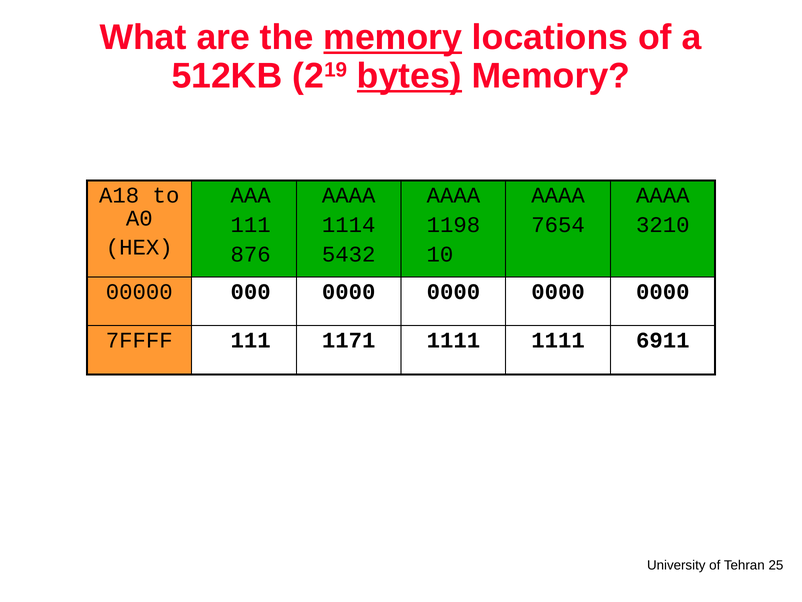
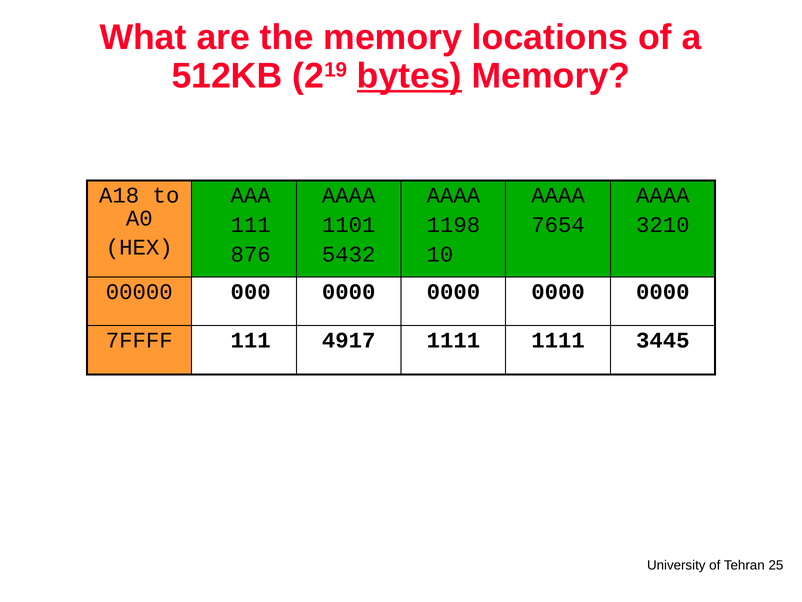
memory underline: present -> none (393, 37)
1114: 1114 -> 1101 (349, 225)
1171: 1171 -> 4917 (349, 340)
6911: 6911 -> 3445 (663, 340)
